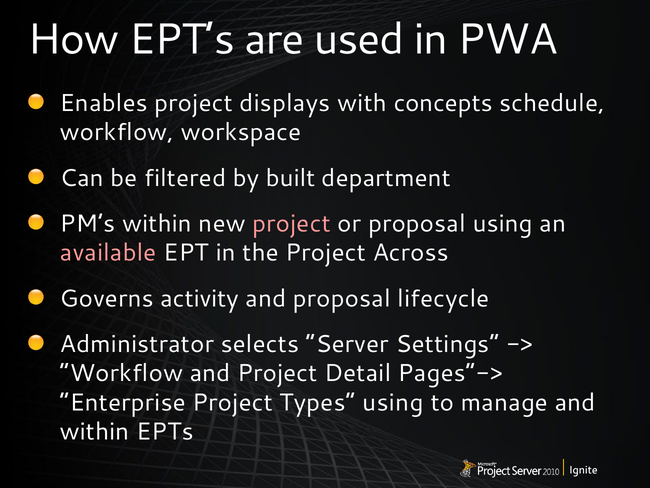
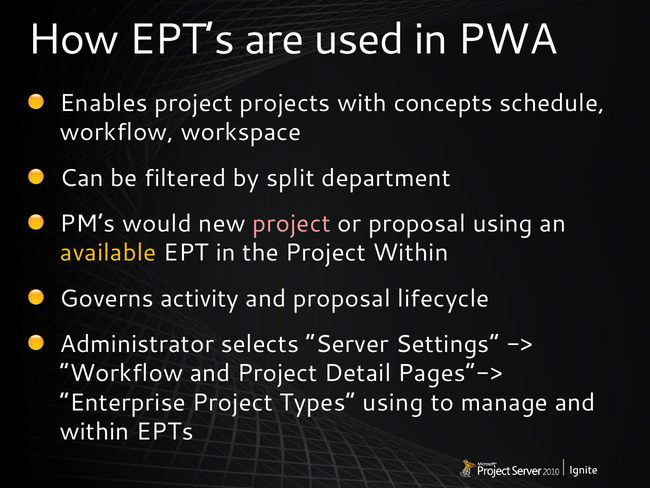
displays: displays -> projects (285, 103)
built: built -> split (290, 178)
PM’s within: within -> would (157, 223)
available colour: pink -> yellow (108, 253)
Project Across: Across -> Within (411, 253)
